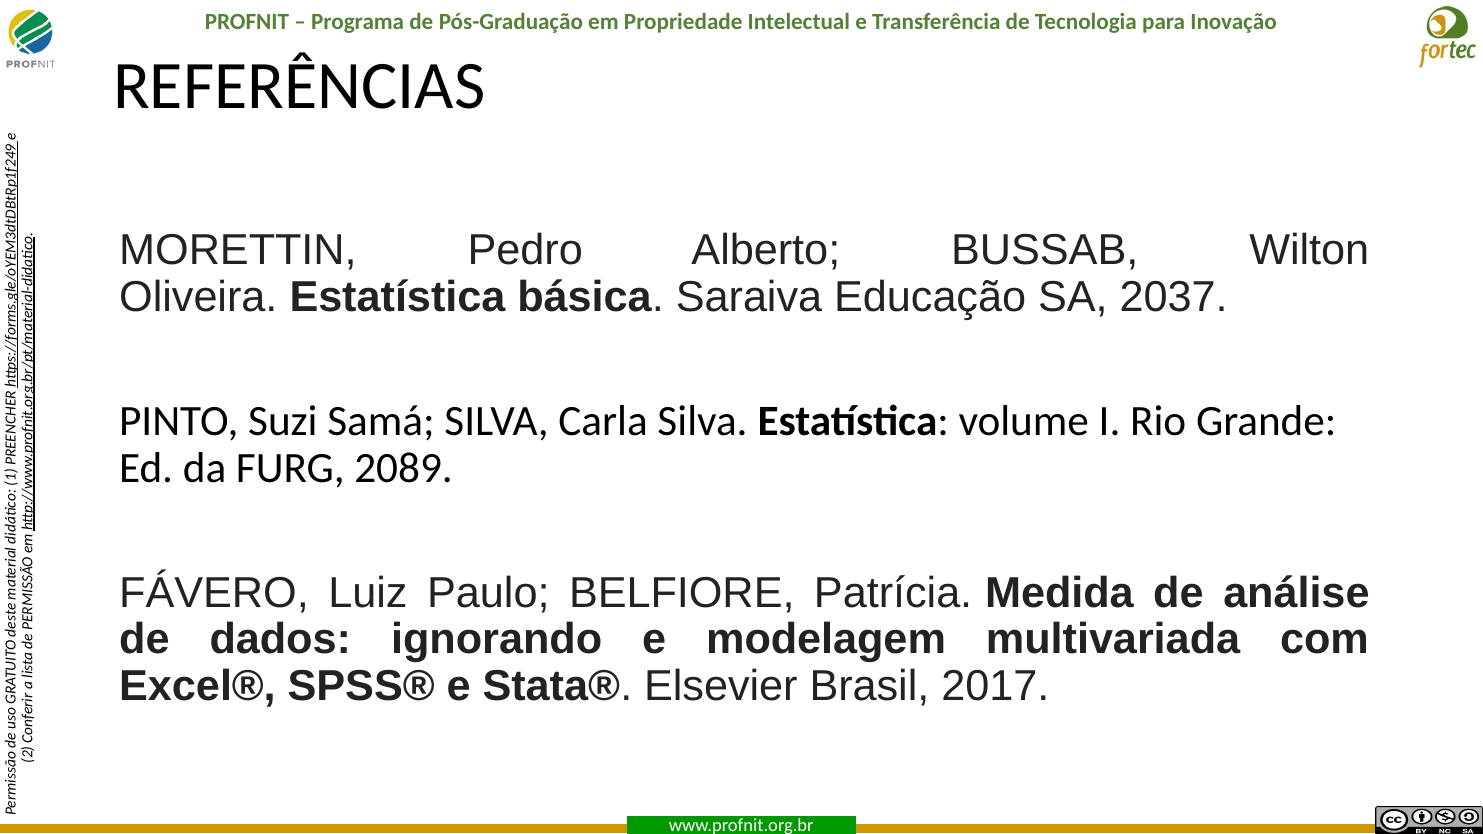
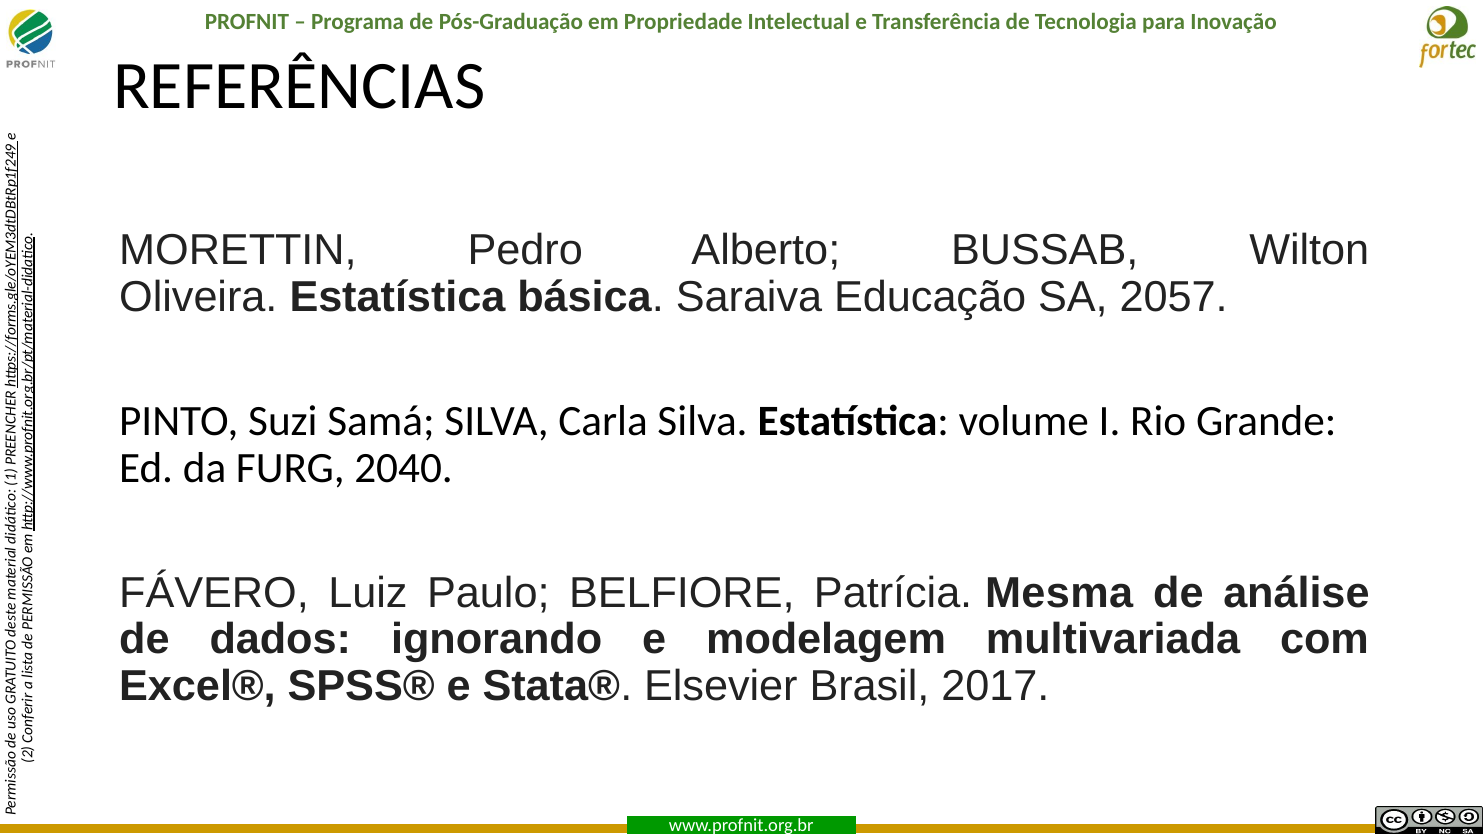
2037: 2037 -> 2057 (1174, 297)
2089: 2089 -> 2040 (404, 469)
Medida: Medida -> Mesma (1059, 593)
